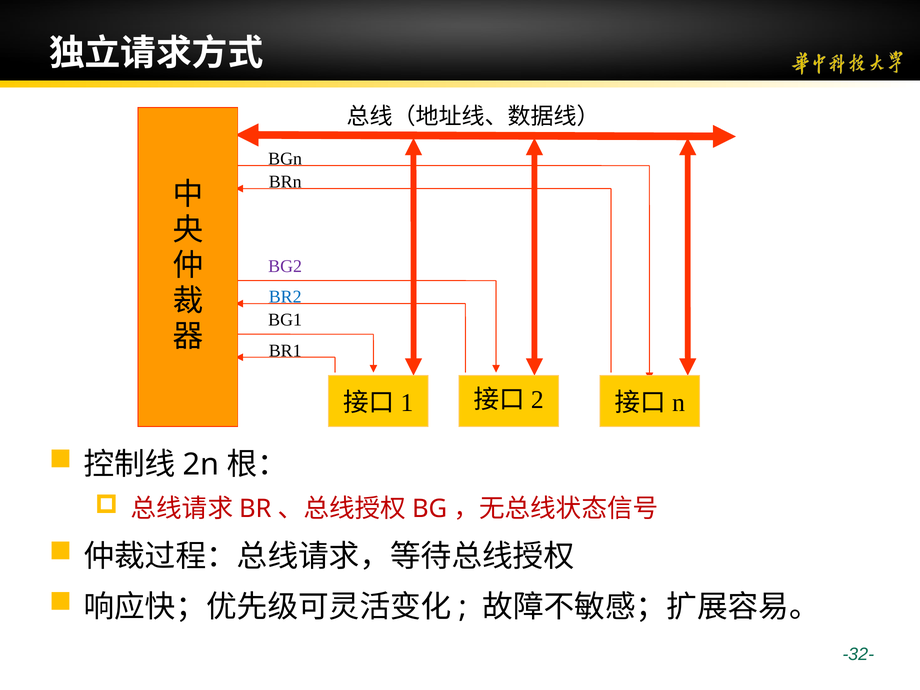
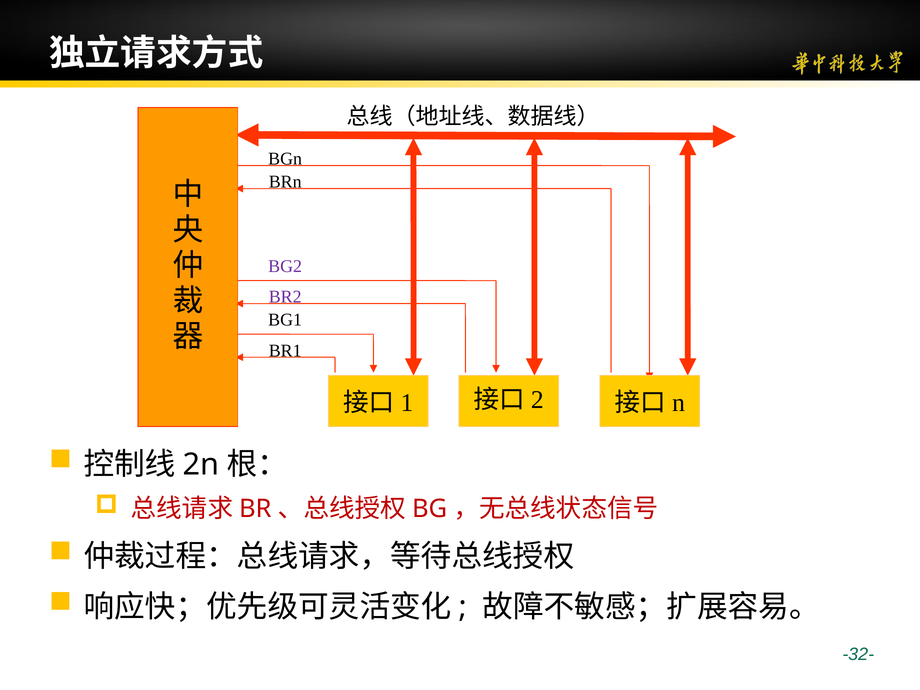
BR2 colour: blue -> purple (285, 297)
